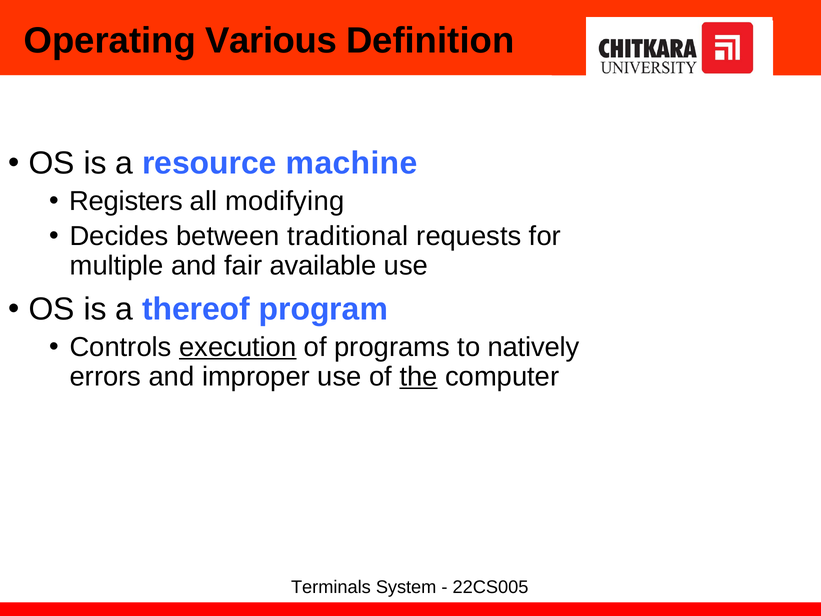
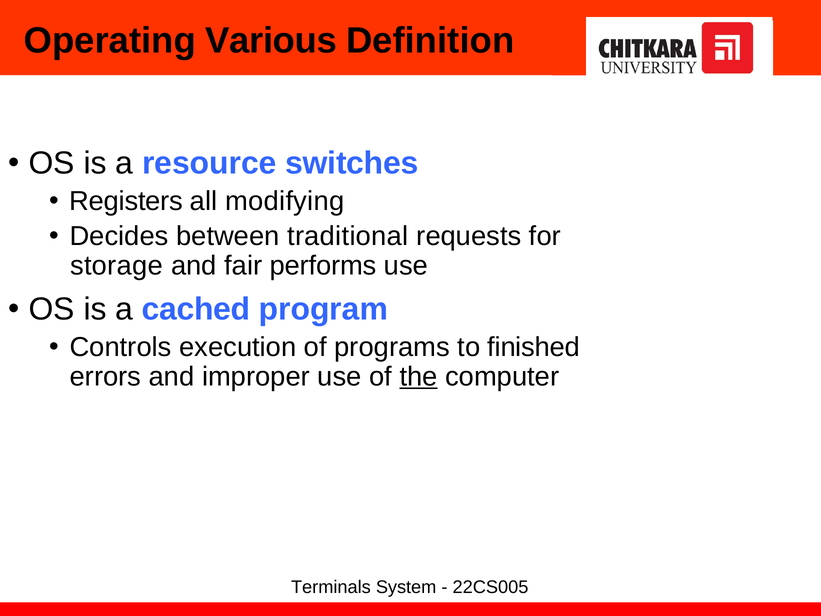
machine: machine -> switches (352, 163)
multiple: multiple -> storage (117, 266)
available: available -> performs (323, 266)
thereof: thereof -> cached (196, 309)
execution underline: present -> none (238, 347)
natively: natively -> finished (534, 347)
